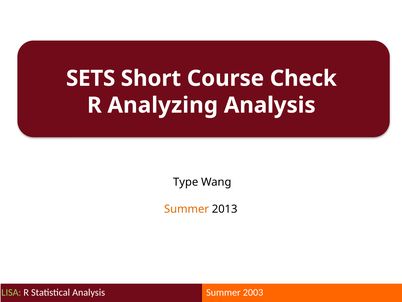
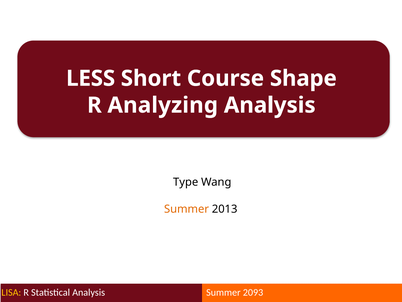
SETS: SETS -> LESS (91, 78)
Check: Check -> Shape (303, 78)
LISA colour: light green -> yellow (11, 292)
2003: 2003 -> 2093 (253, 292)
